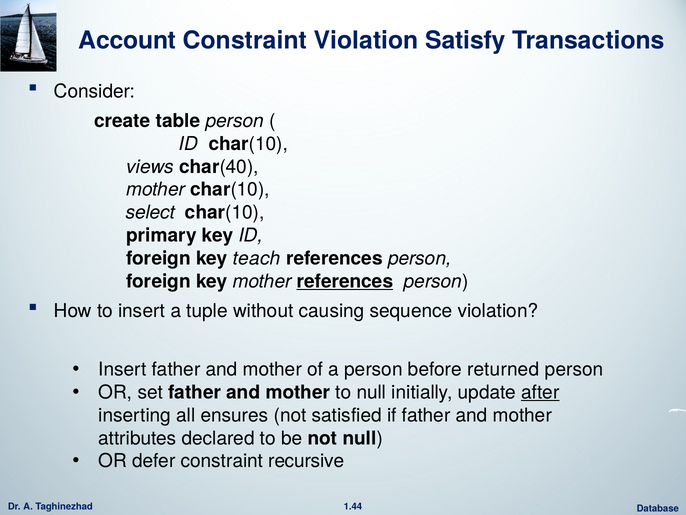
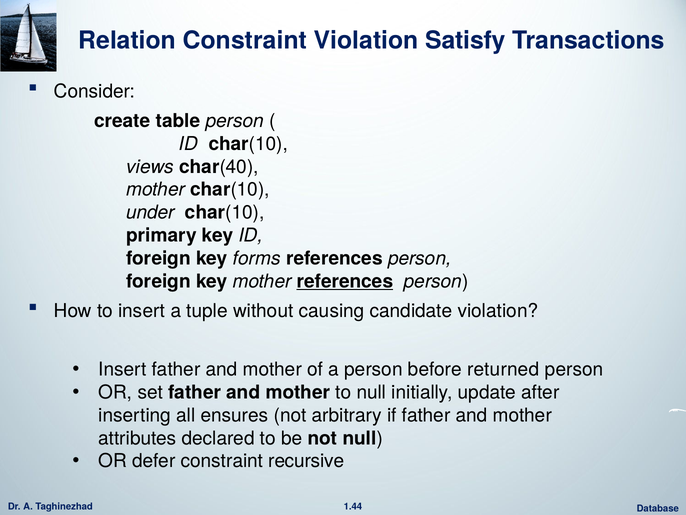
Account: Account -> Relation (127, 40)
select: select -> under (150, 212)
teach: teach -> forms (257, 258)
sequence: sequence -> candidate (411, 311)
after underline: present -> none (540, 392)
satisfied: satisfied -> arbitrary (347, 415)
